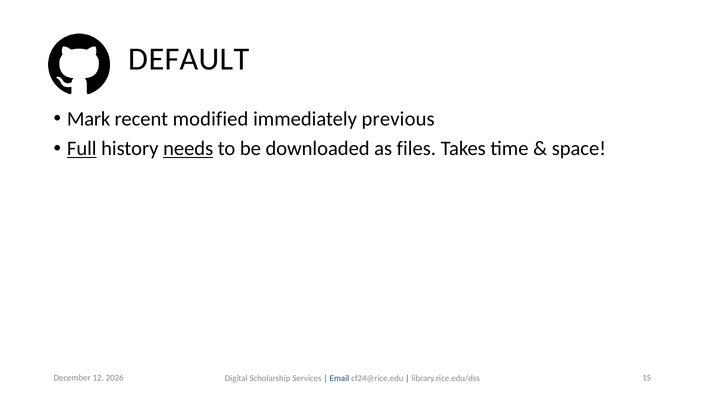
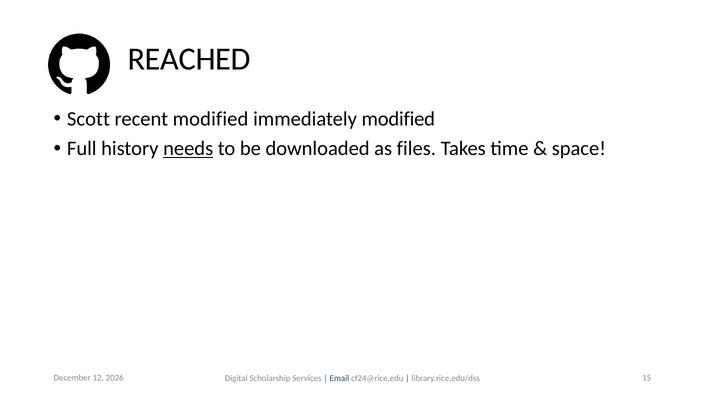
DEFAULT: DEFAULT -> REACHED (189, 59)
Mark: Mark -> Scott (88, 119)
immediately previous: previous -> modified (398, 119)
Full underline: present -> none (82, 149)
